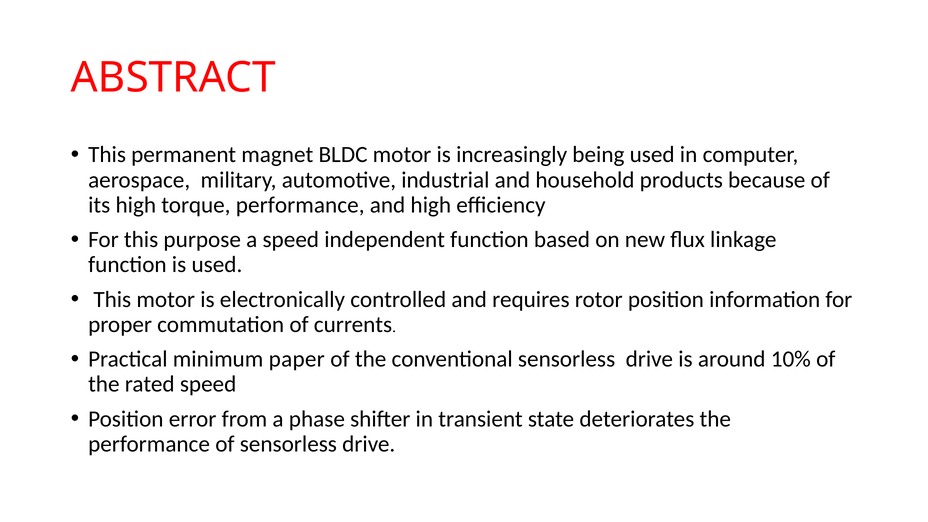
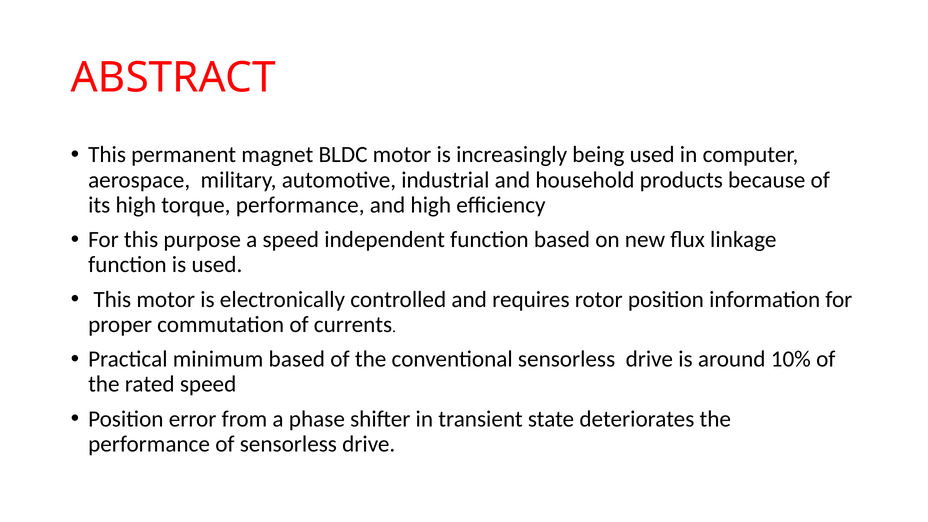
minimum paper: paper -> based (297, 359)
